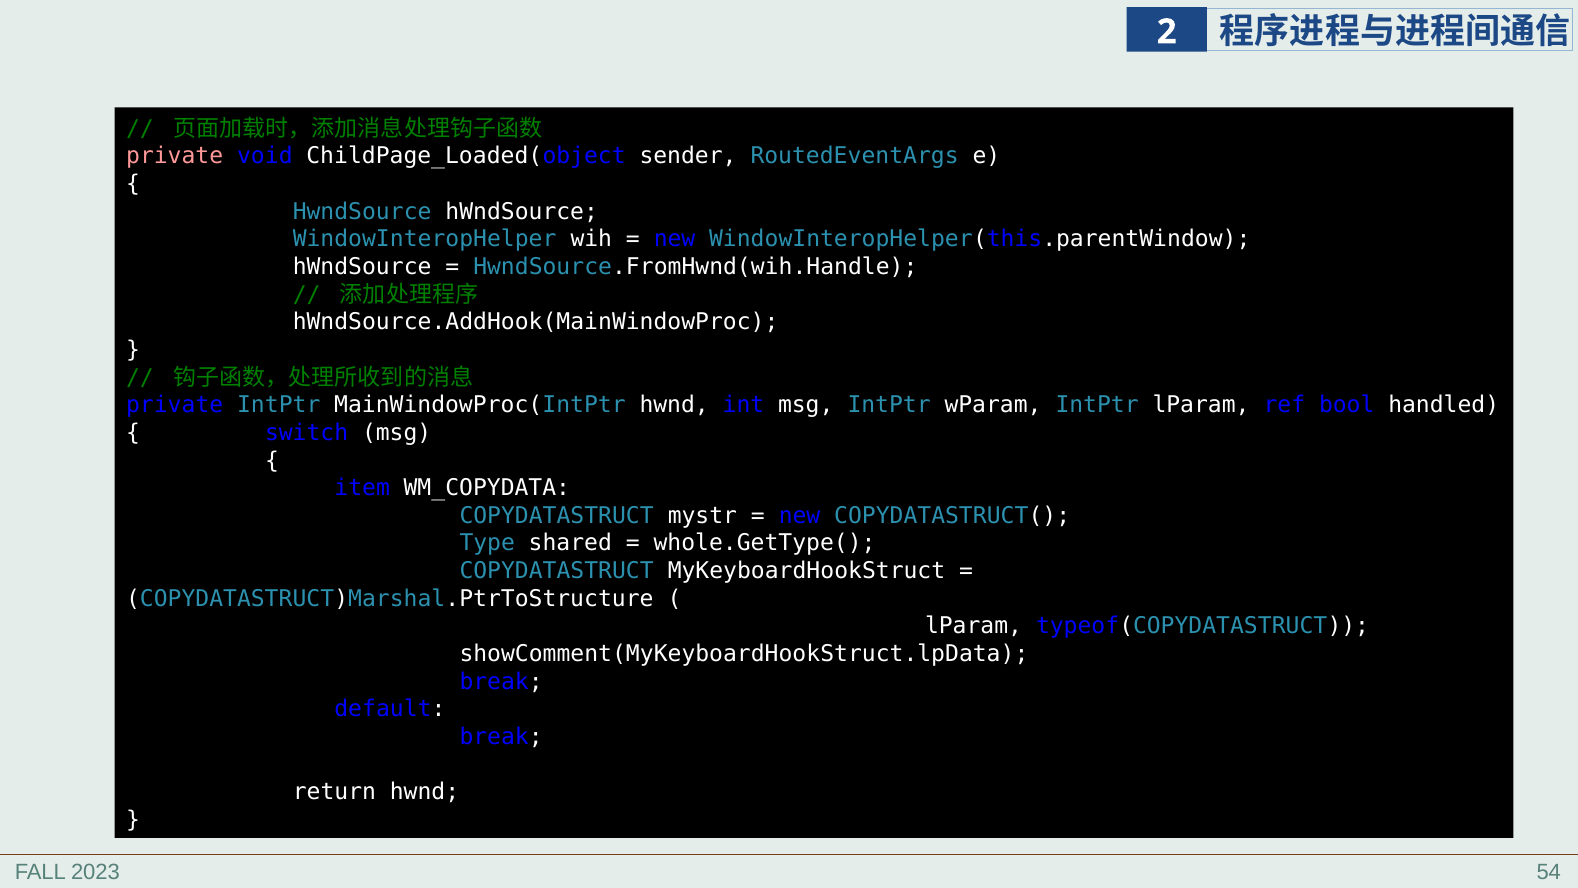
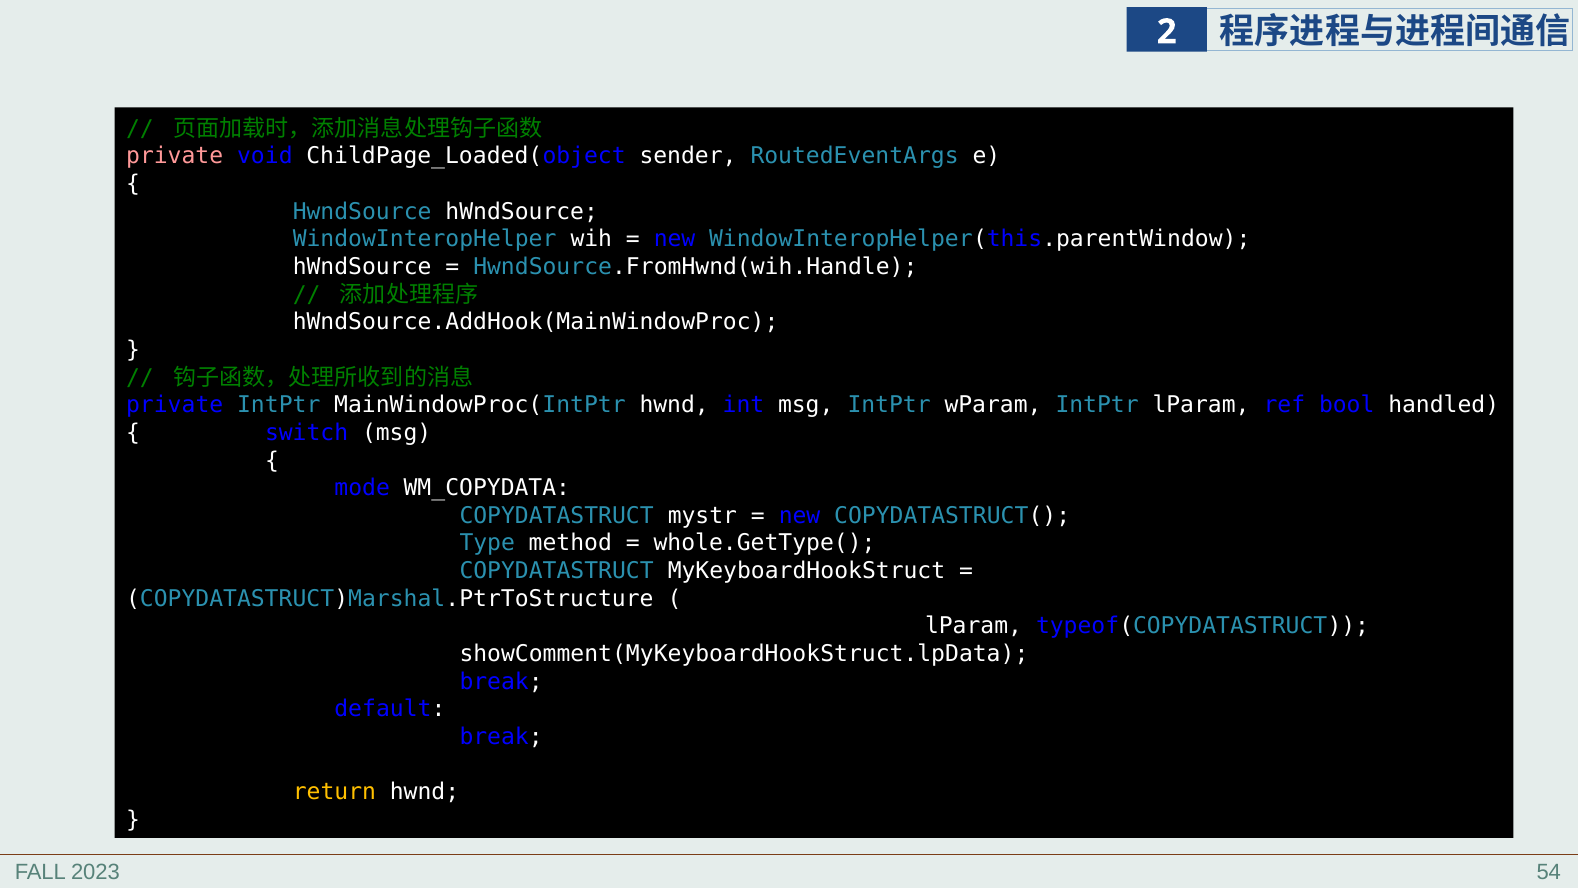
item: item -> mode (362, 488)
shared: shared -> method (570, 543)
return colour: white -> yellow (334, 792)
